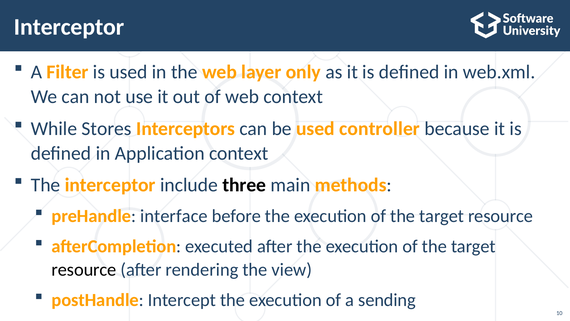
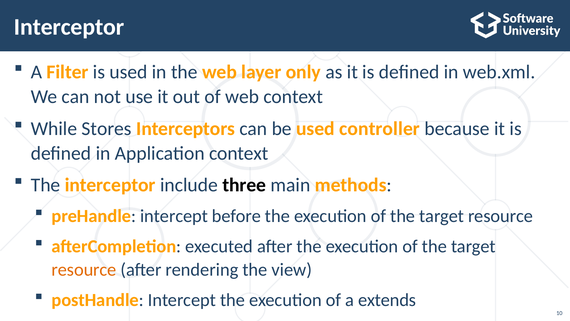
preHandle interface: interface -> intercept (174, 216)
resource colour: black -> orange (84, 269)
sending: sending -> extends (387, 300)
